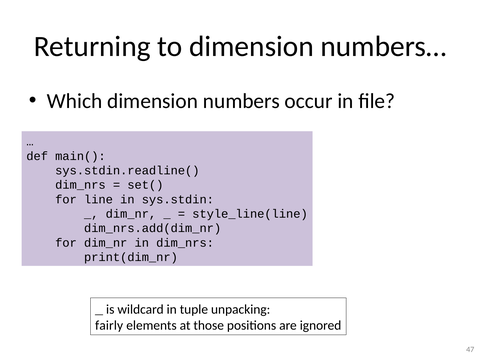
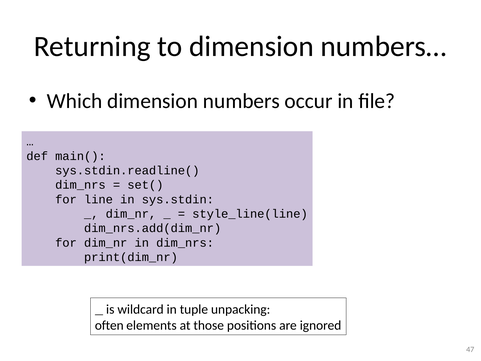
fairly: fairly -> often (109, 325)
